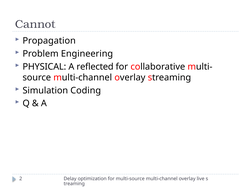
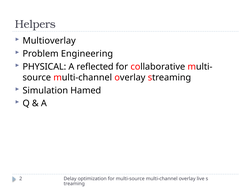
Cannot: Cannot -> Helpers (35, 24)
Propagation: Propagation -> Multioverlay (49, 41)
Coding: Coding -> Hamed (86, 91)
